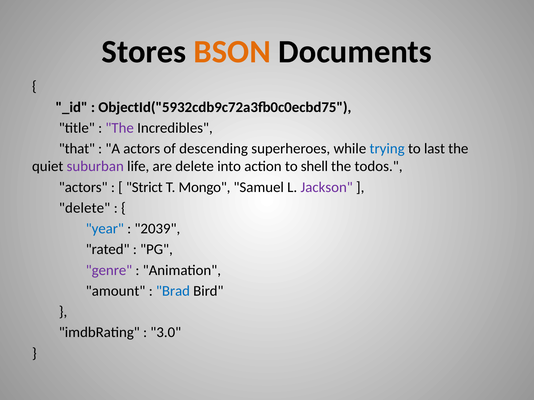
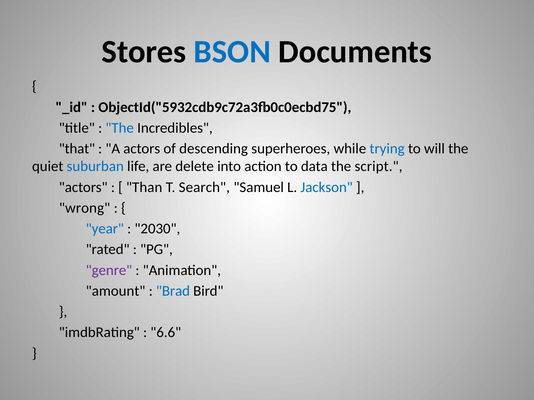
BSON colour: orange -> blue (232, 52)
The colour: purple -> blue (120, 128)
last: last -> will (434, 149)
suburban colour: purple -> blue (95, 167)
shell: shell -> data (314, 167)
todos: todos -> script (379, 167)
Strict: Strict -> Than (144, 187)
Mongo: Mongo -> Search (204, 187)
Jackson colour: purple -> blue (327, 187)
delete: delete -> wrong (85, 208)
2039: 2039 -> 2030 (157, 229)
3.0: 3.0 -> 6.6 (166, 333)
